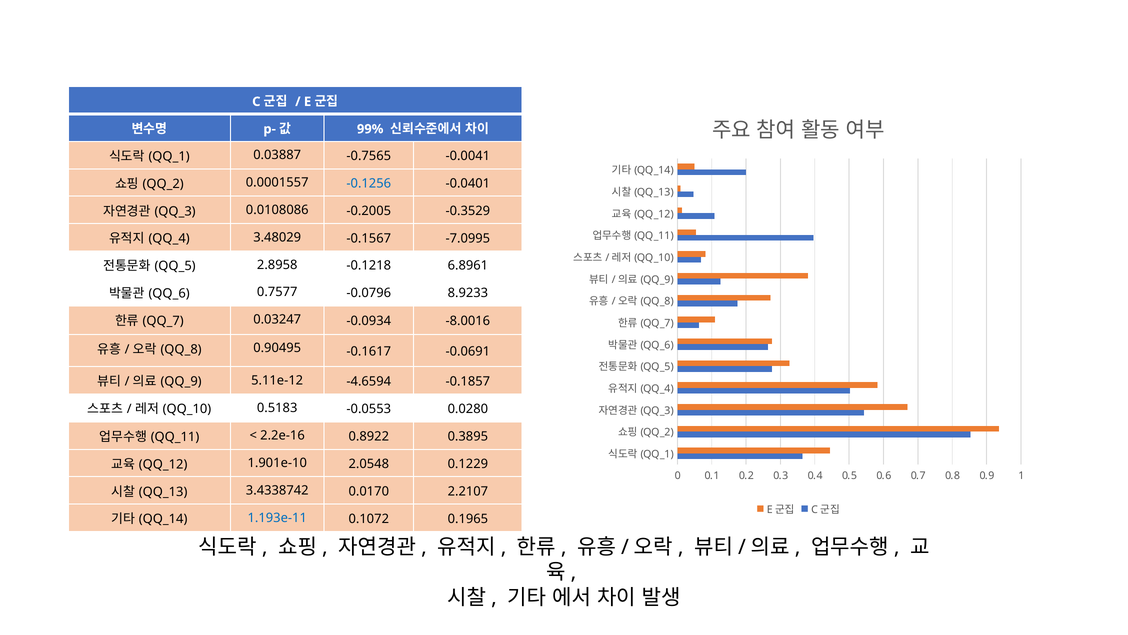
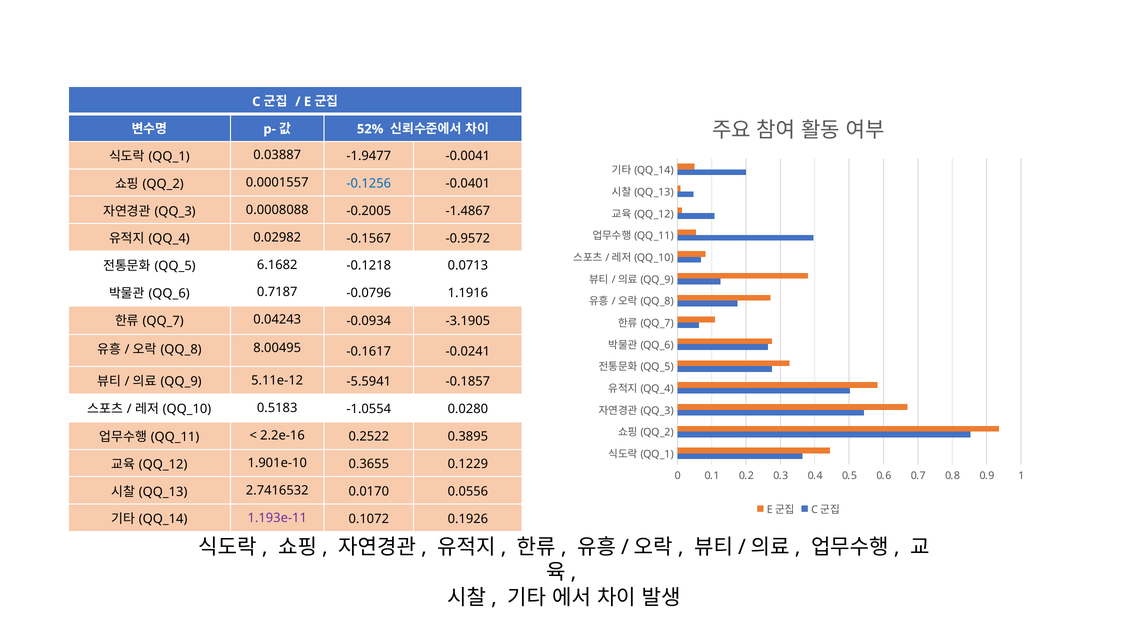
99%: 99% -> 52% (370, 129)
-0.7565: -0.7565 -> -1.9477 (369, 156)
0.0108086: 0.0108086 -> 0.0008088 (277, 210)
-0.3529: -0.3529 -> -1.4867 (468, 211)
3.48029: 3.48029 -> 0.02982 (277, 237)
-7.0995: -7.0995 -> -0.9572 (468, 238)
2.8958: 2.8958 -> 6.1682 (277, 265)
6.8961: 6.8961 -> 0.0713 (468, 266)
0.7577: 0.7577 -> 0.7187 (277, 292)
8.9233: 8.9233 -> 1.1916 (468, 293)
0.03247: 0.03247 -> 0.04243 (277, 319)
-8.0016: -8.0016 -> -3.1905 (468, 321)
0.90495: 0.90495 -> 8.00495 (277, 348)
-0.0691: -0.0691 -> -0.0241 (468, 351)
-4.6594: -4.6594 -> -5.5941 (369, 381)
-0.0553: -0.0553 -> -1.0554 (369, 409)
0.8922: 0.8922 -> 0.2522 (369, 436)
2.0548: 2.0548 -> 0.3655 (369, 464)
3.4338742: 3.4338742 -> 2.7416532 (277, 490)
2.2107: 2.2107 -> 0.0556 (468, 491)
1.193e-11 colour: blue -> purple (277, 517)
0.1965: 0.1965 -> 0.1926 (468, 518)
